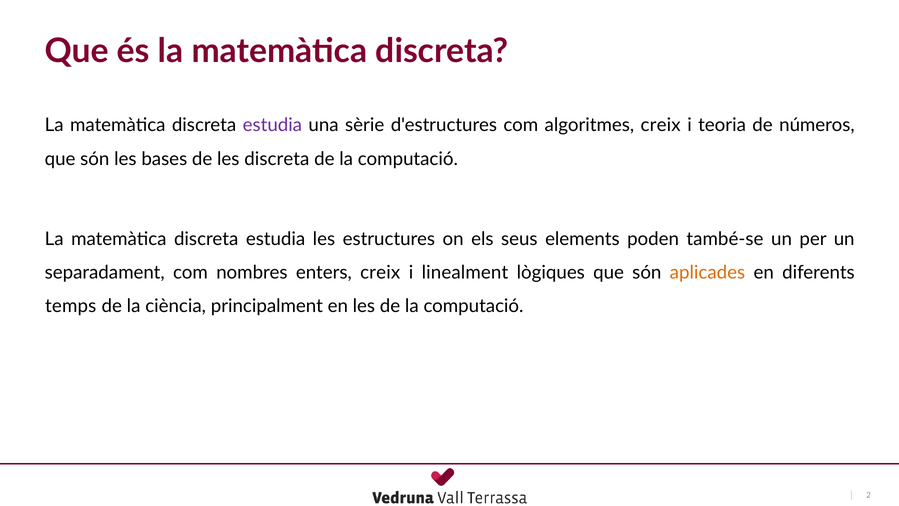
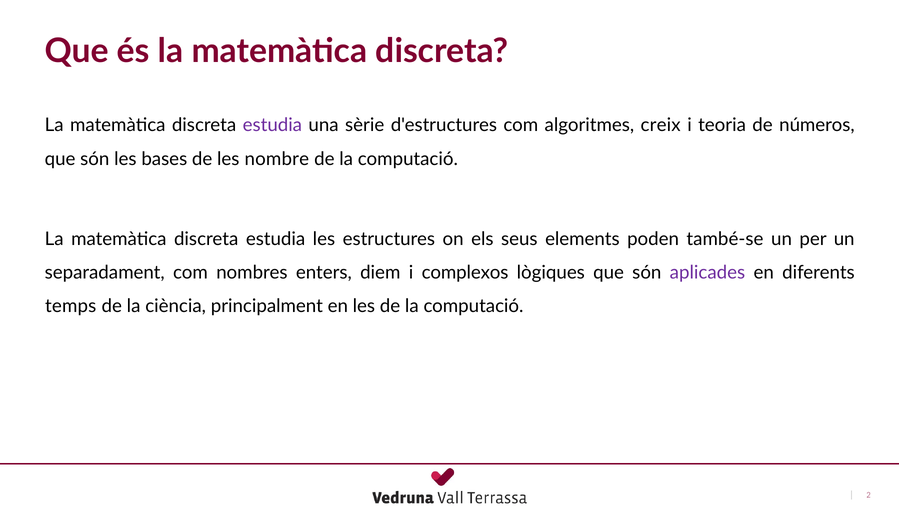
les discreta: discreta -> nombre (277, 159)
enters creix: creix -> diem (380, 272)
linealment: linealment -> complexos (465, 272)
aplicades colour: orange -> purple (707, 272)
